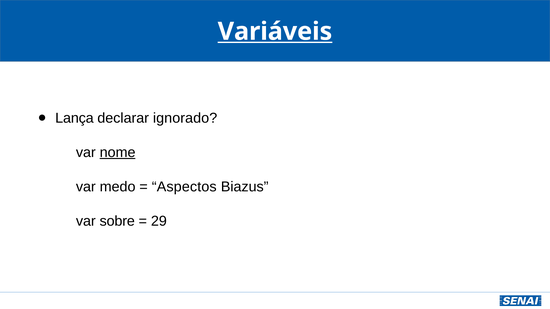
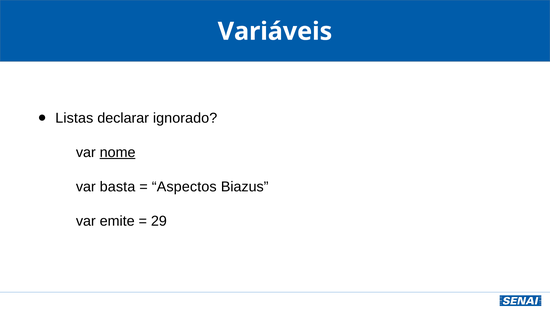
Variáveis underline: present -> none (275, 32)
Lança: Lança -> Listas (74, 118)
medo: medo -> basta (118, 187)
sobre: sobre -> emite (117, 221)
